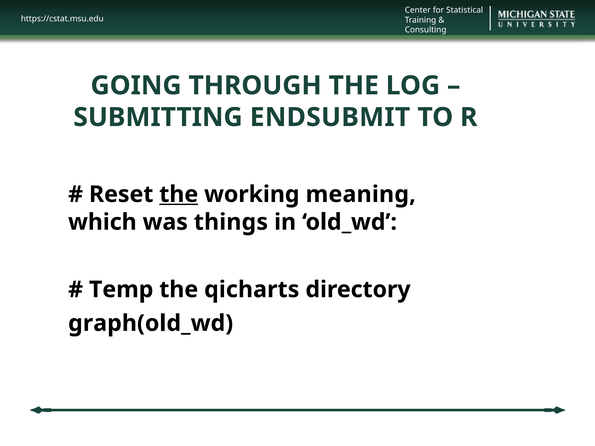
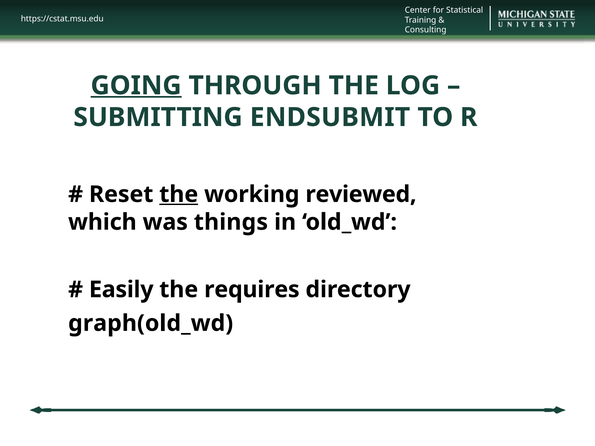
GOING underline: none -> present (136, 86)
meaning: meaning -> reviewed (361, 194)
Temp: Temp -> Easily (121, 290)
qicharts: qicharts -> requires (252, 290)
